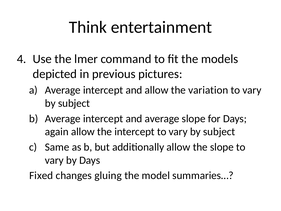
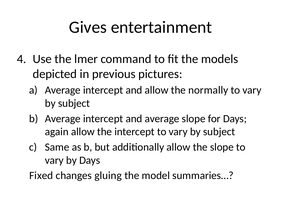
Think: Think -> Gives (88, 27)
variation: variation -> normally (208, 90)
